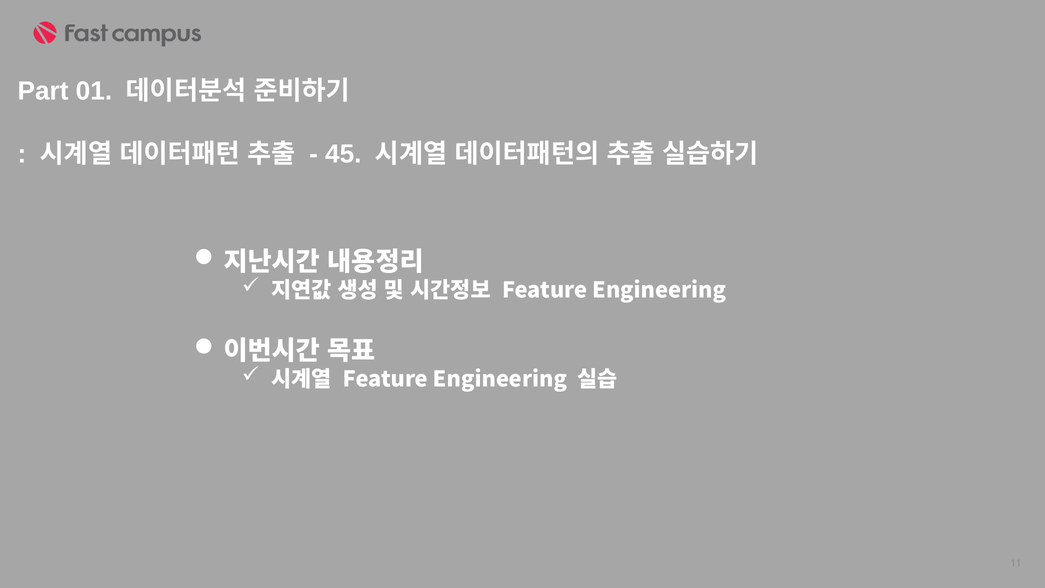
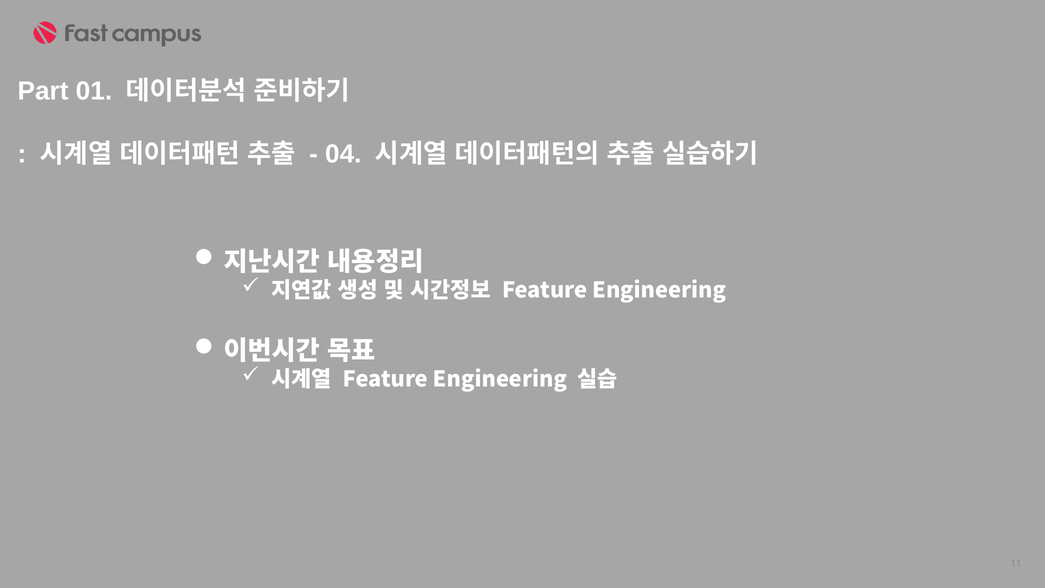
45: 45 -> 04 (343, 154)
